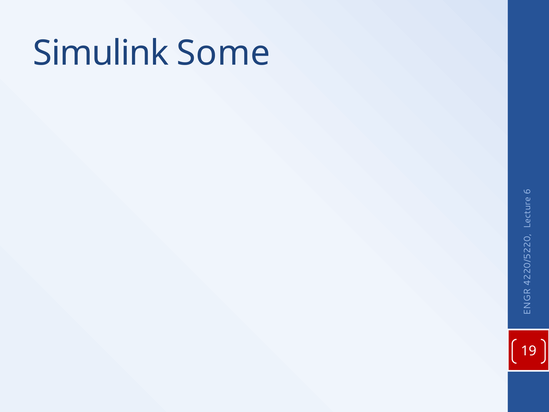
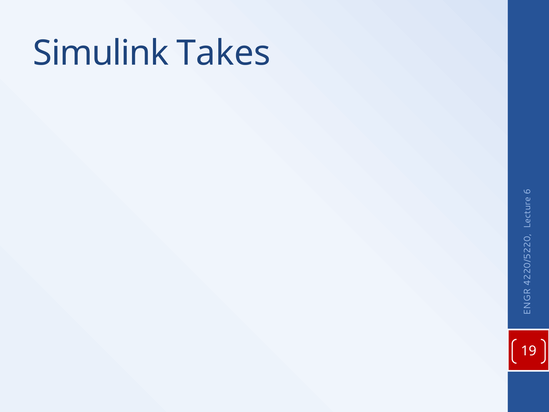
Some: Some -> Takes (224, 53)
